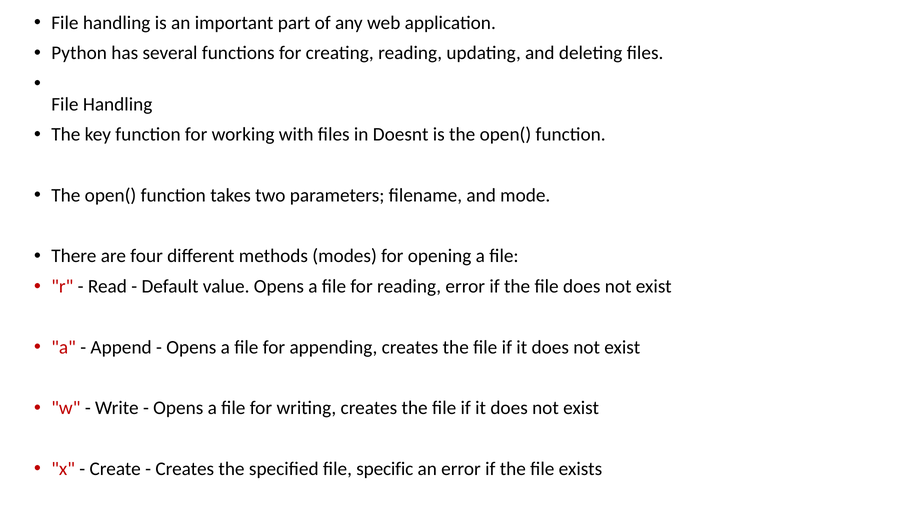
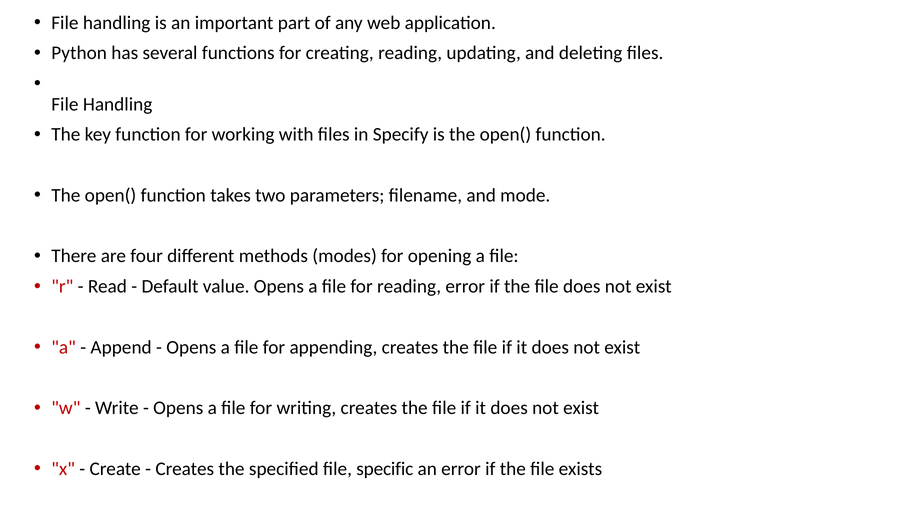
Doesnt: Doesnt -> Specify (401, 135)
